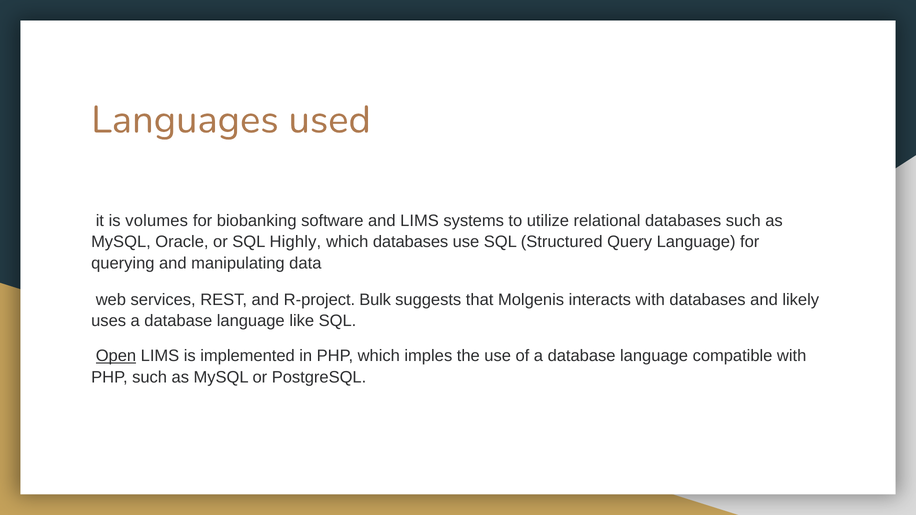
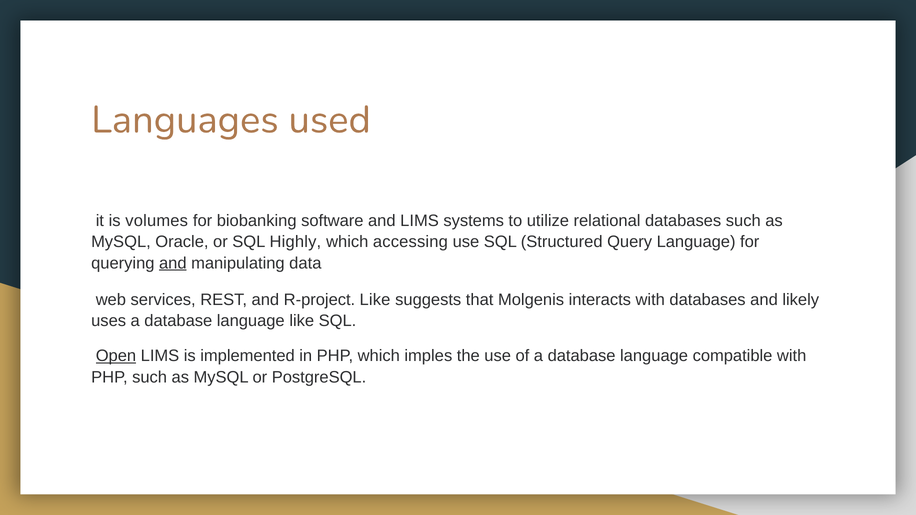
which databases: databases -> accessing (410, 242)
and underline: none -> present (173, 263)
R-project Bulk: Bulk -> Like (375, 300)
